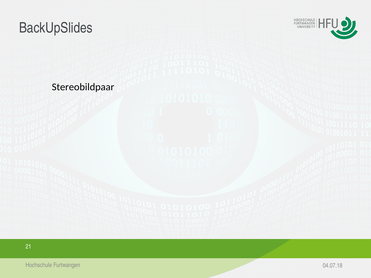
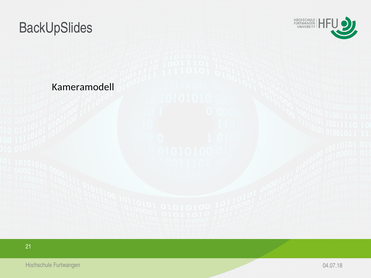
Stereobildpaar: Stereobildpaar -> Kameramodell (83, 87)
